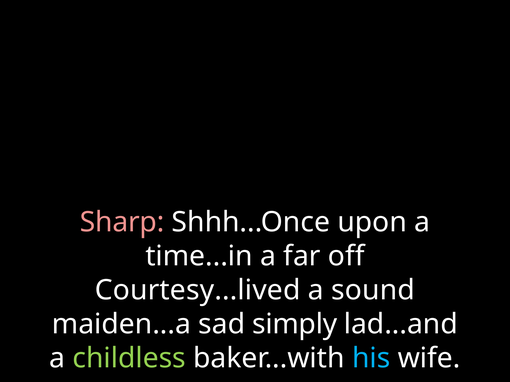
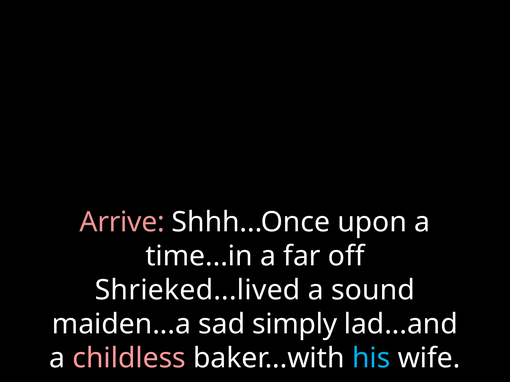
Sharp: Sharp -> Arrive (122, 223)
Courtesy...lived: Courtesy...lived -> Shrieked...lived (198, 291)
childless colour: light green -> pink (129, 359)
